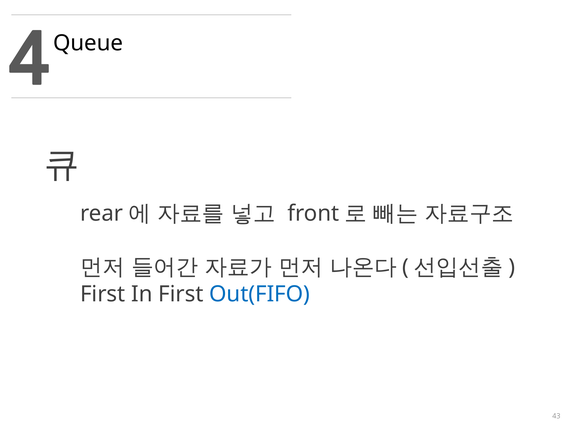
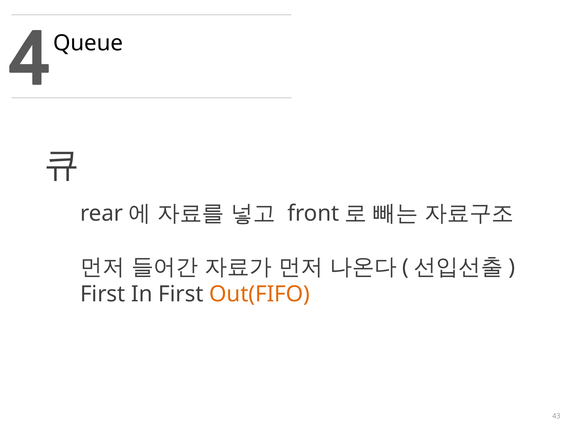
Out(FIFO colour: blue -> orange (260, 294)
